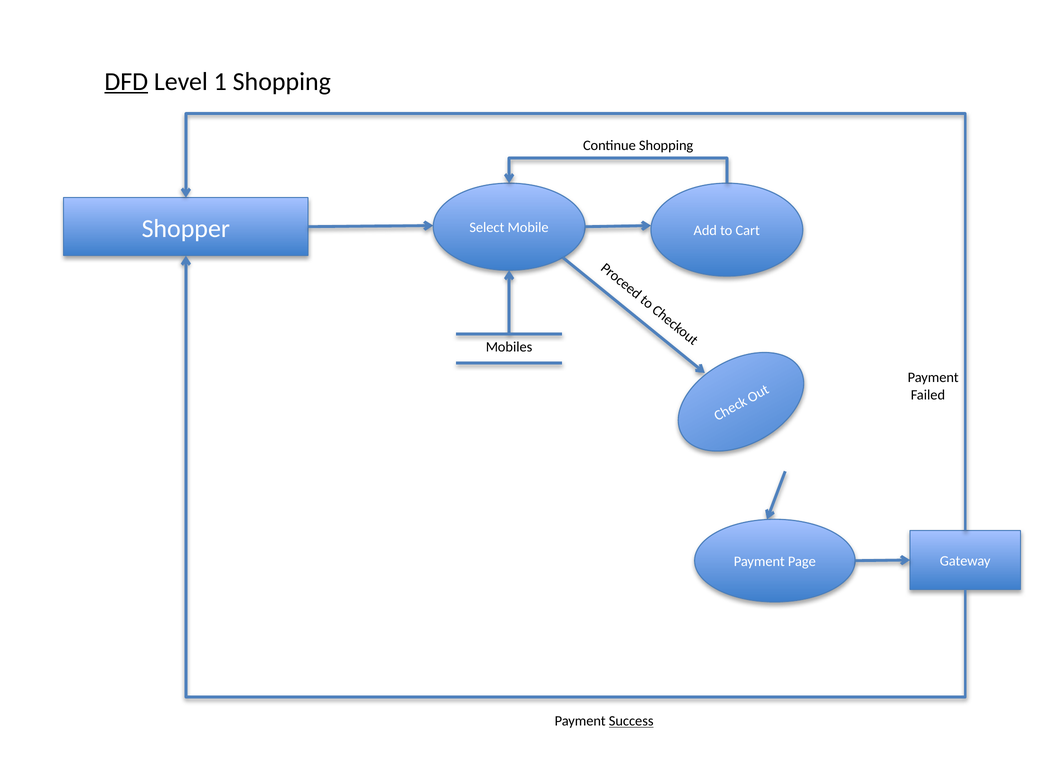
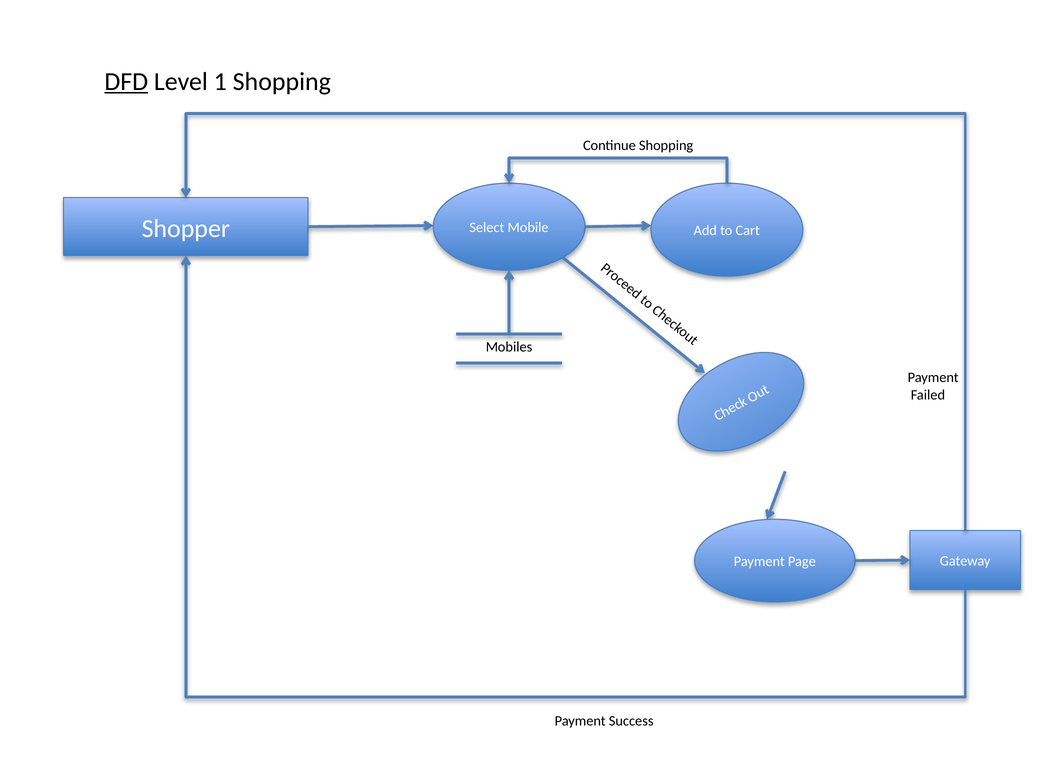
Success underline: present -> none (631, 721)
